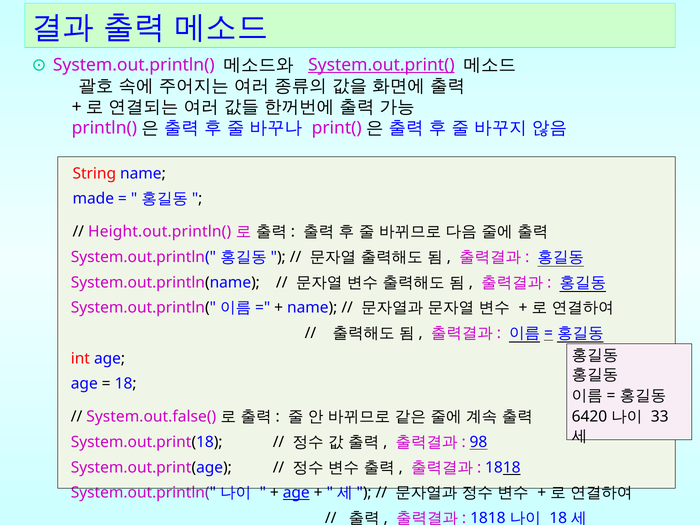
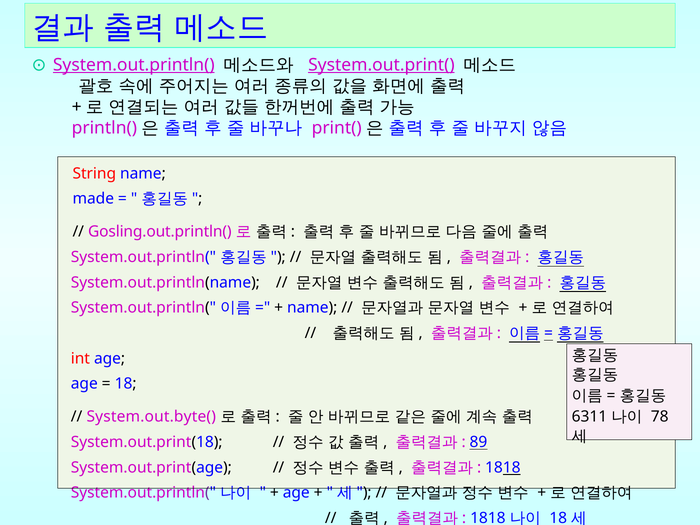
System.out.println( underline: none -> present (134, 65)
Height.out.println(: Height.out.println( -> Gosling.out.println( (160, 232)
6420: 6420 -> 6311 (589, 417)
33: 33 -> 78 (660, 417)
System.out.false(: System.out.false( -> System.out.byte( (151, 417)
98: 98 -> 89 (478, 442)
age underline: present -> none (296, 493)
